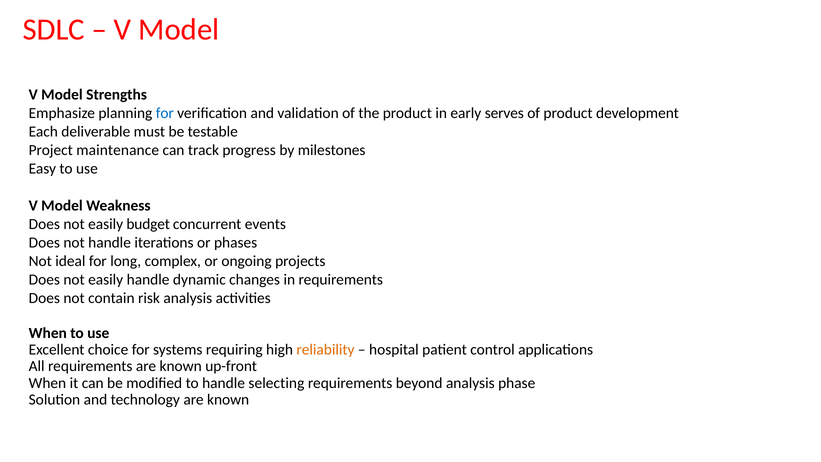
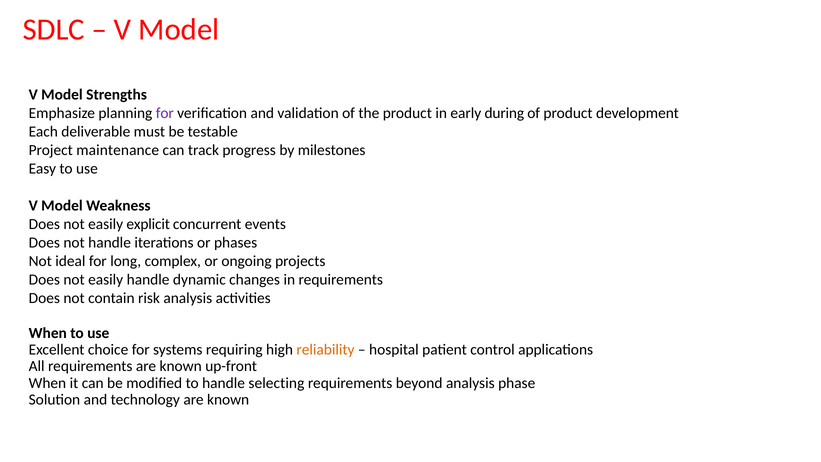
for colour: blue -> purple (165, 113)
serves: serves -> during (504, 113)
budget: budget -> explicit (148, 224)
